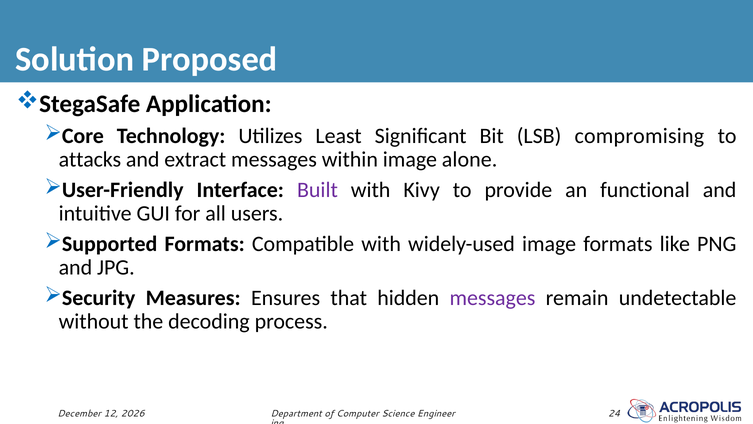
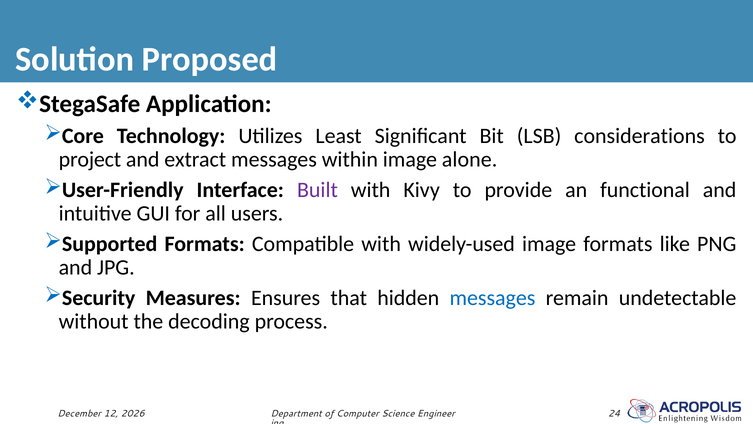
compromising: compromising -> considerations (639, 136)
attacks: attacks -> project (90, 160)
messages colour: purple -> blue (492, 298)
